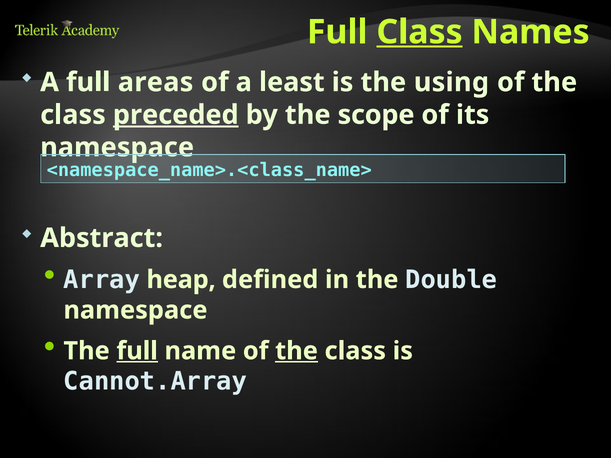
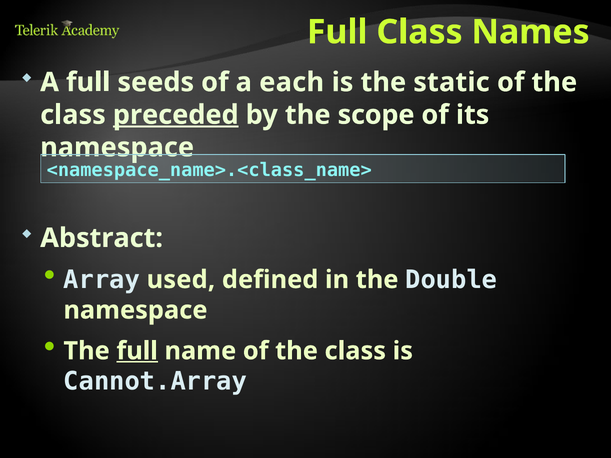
Class underline: present -> none (420, 32)
areas: areas -> seeds (156, 82)
least: least -> each (292, 82)
using: using -> static (451, 82)
heap: heap -> used (181, 280)
the underline: present -> none (297, 351)
